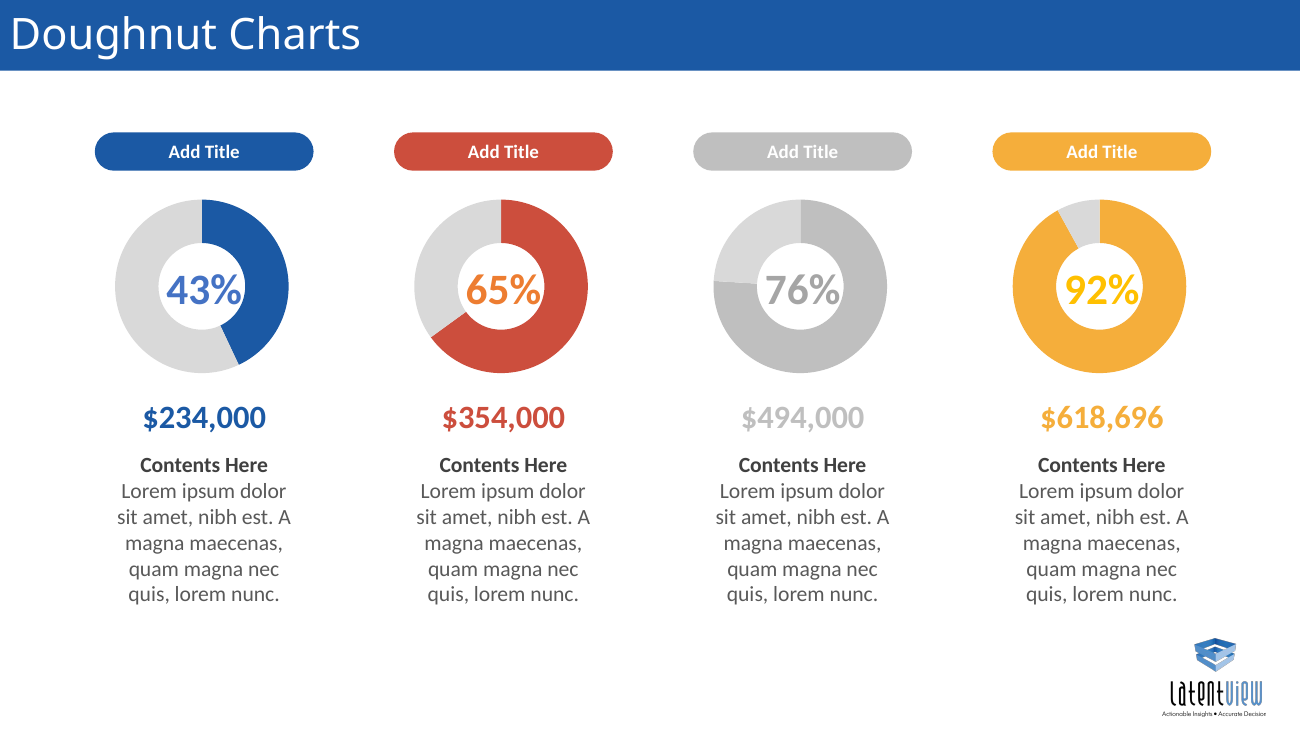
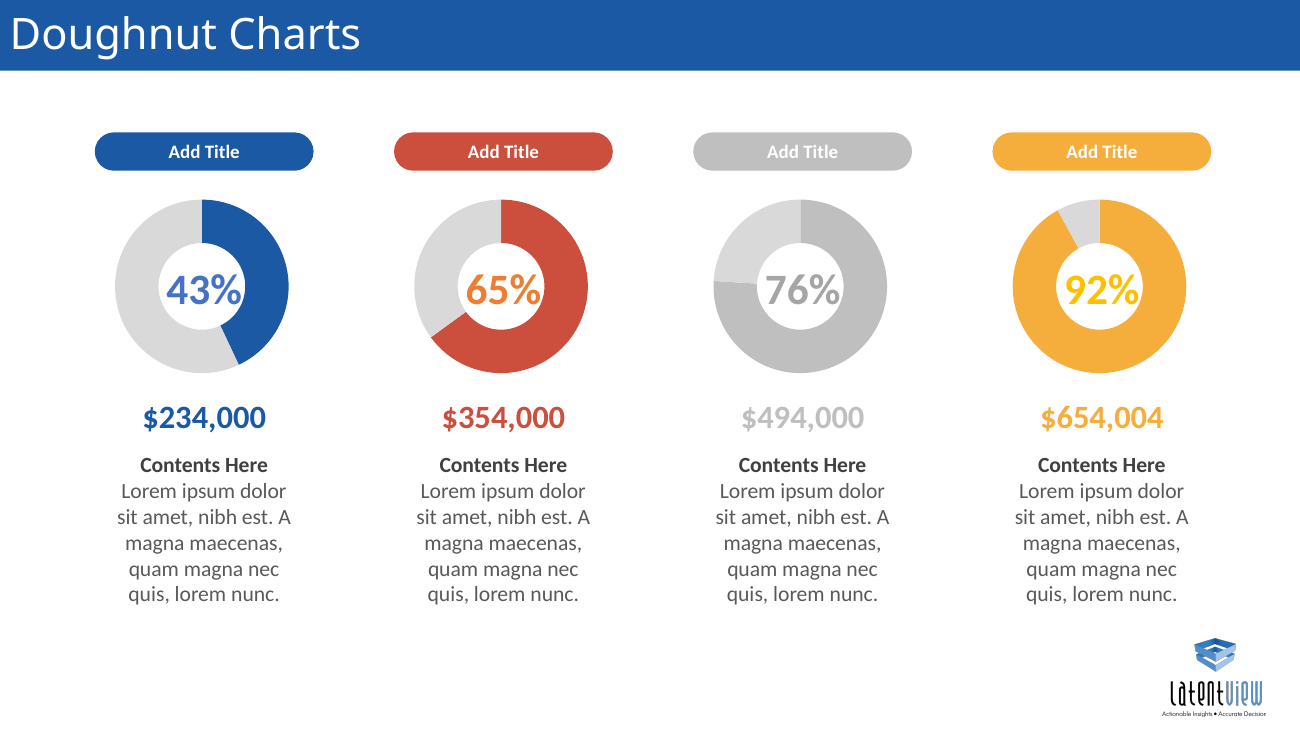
$618,696: $618,696 -> $654,004 (1102, 418)
